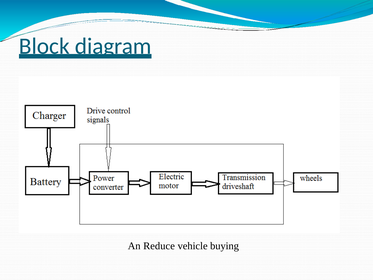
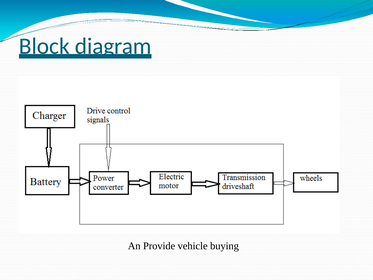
Reduce: Reduce -> Provide (159, 246)
